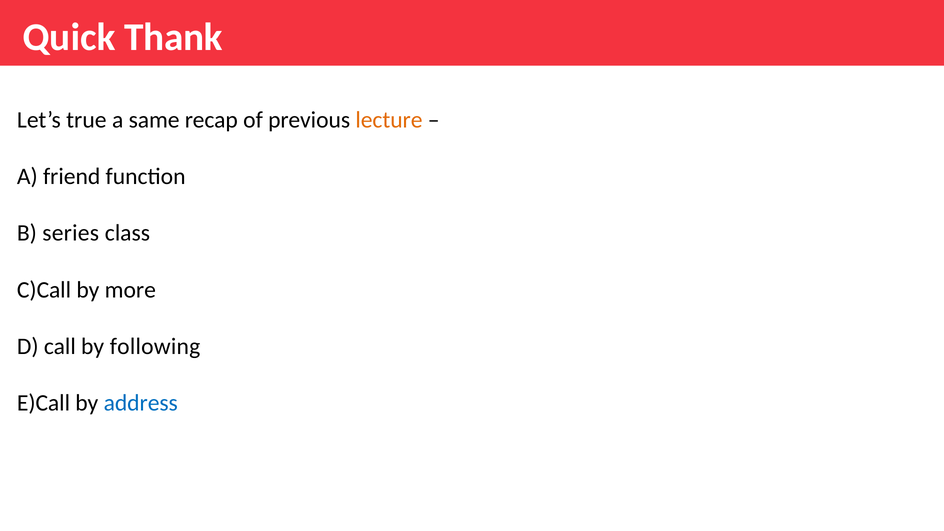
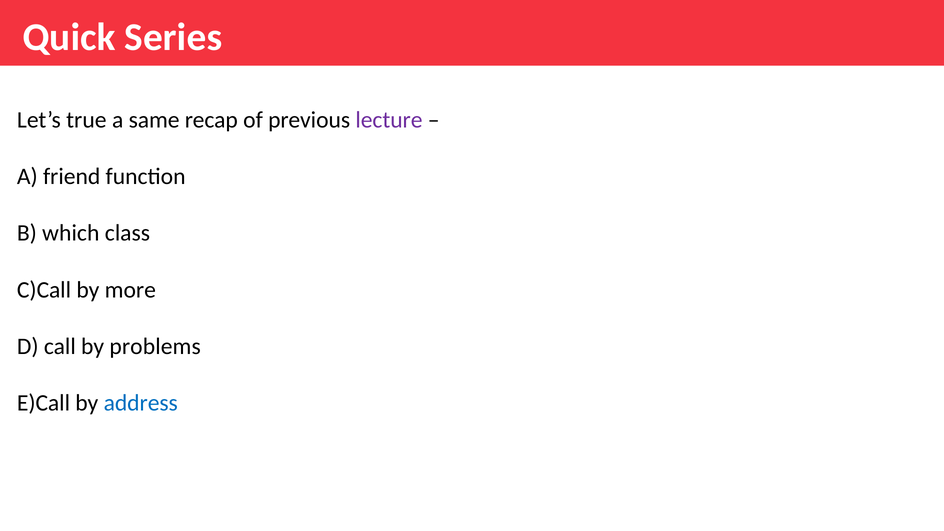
Thank: Thank -> Series (173, 37)
lecture colour: orange -> purple (389, 120)
series: series -> which (71, 233)
following: following -> problems (155, 346)
